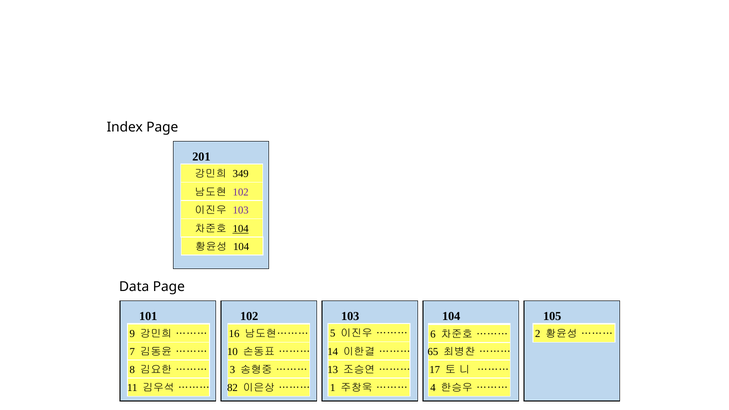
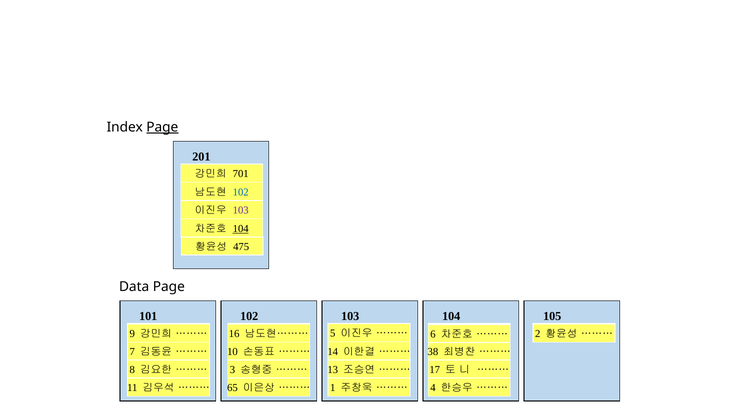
Page underline: none -> present (162, 127)
349: 349 -> 701 (241, 174)
102 colour: purple -> blue (241, 192)
104: 104 -> 475 (241, 247)
65: 65 -> 38 (433, 352)
82: 82 -> 65 (232, 388)
